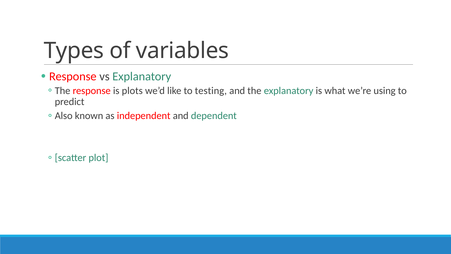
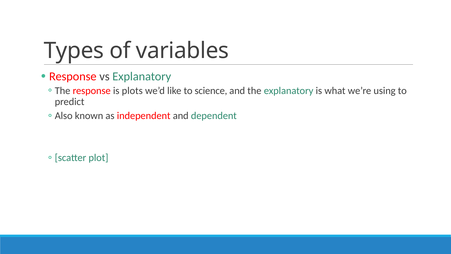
testing: testing -> science (211, 91)
